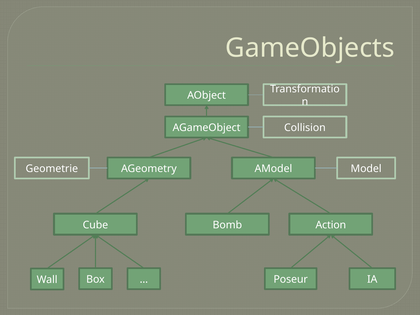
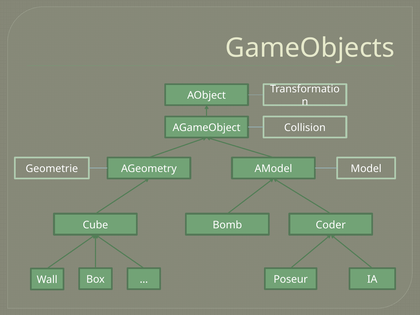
Action: Action -> Coder (331, 225)
